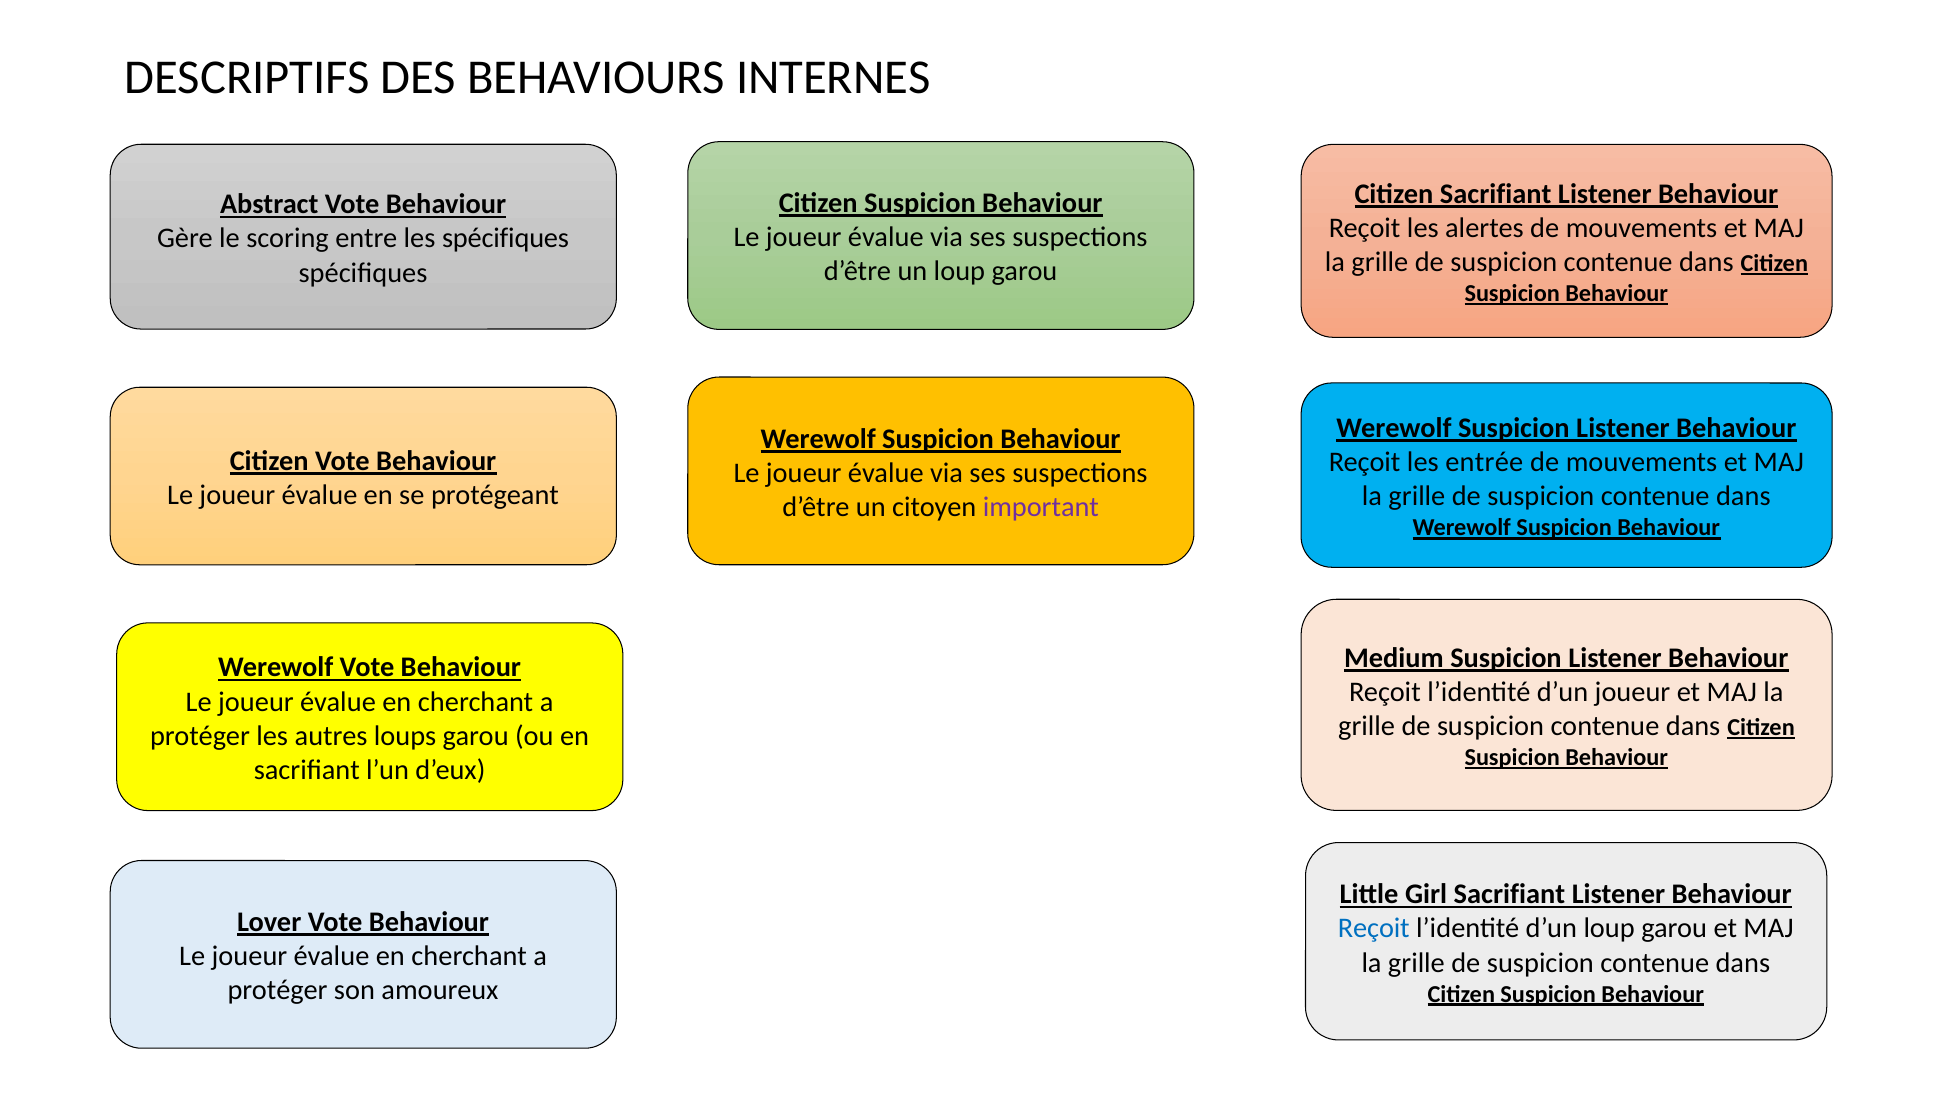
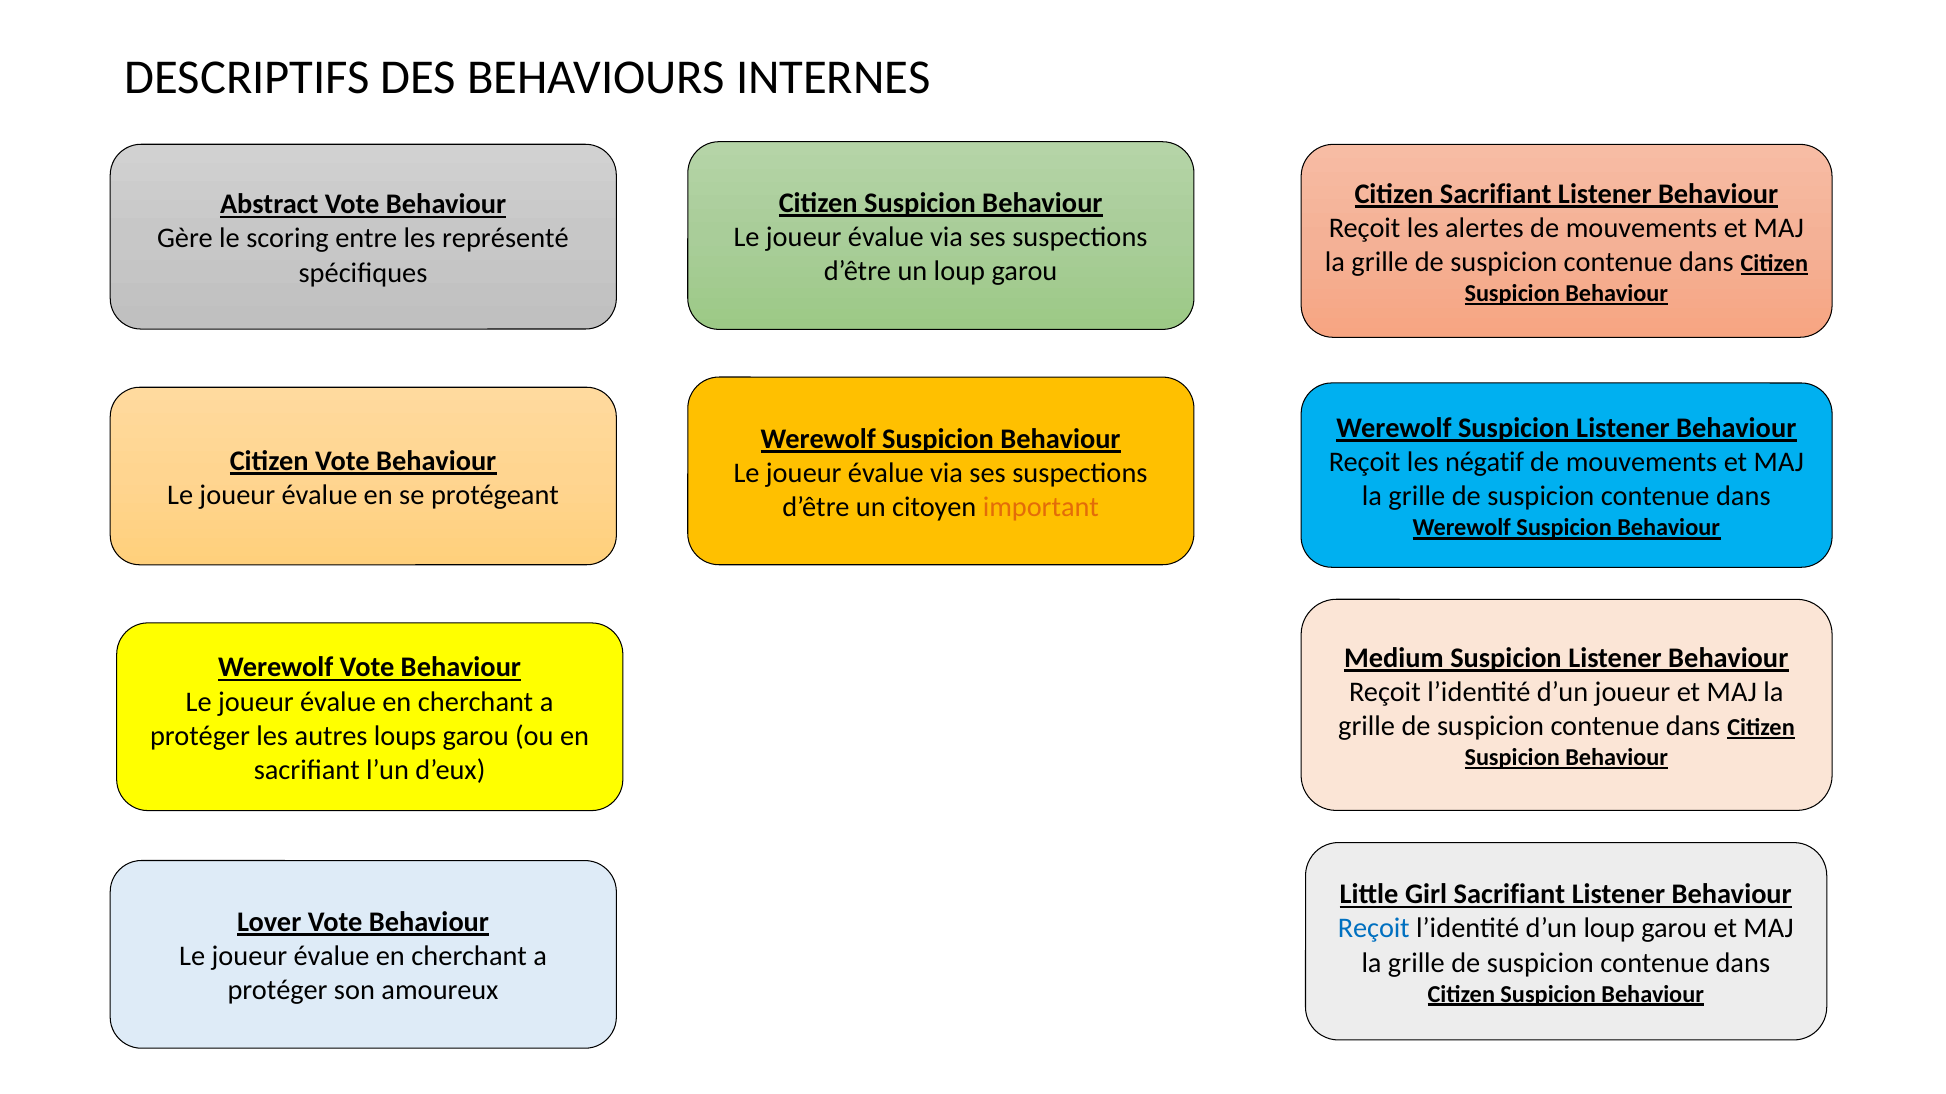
les spécifiques: spécifiques -> représenté (505, 239)
entrée: entrée -> négatif (1485, 463)
important colour: purple -> orange (1041, 507)
